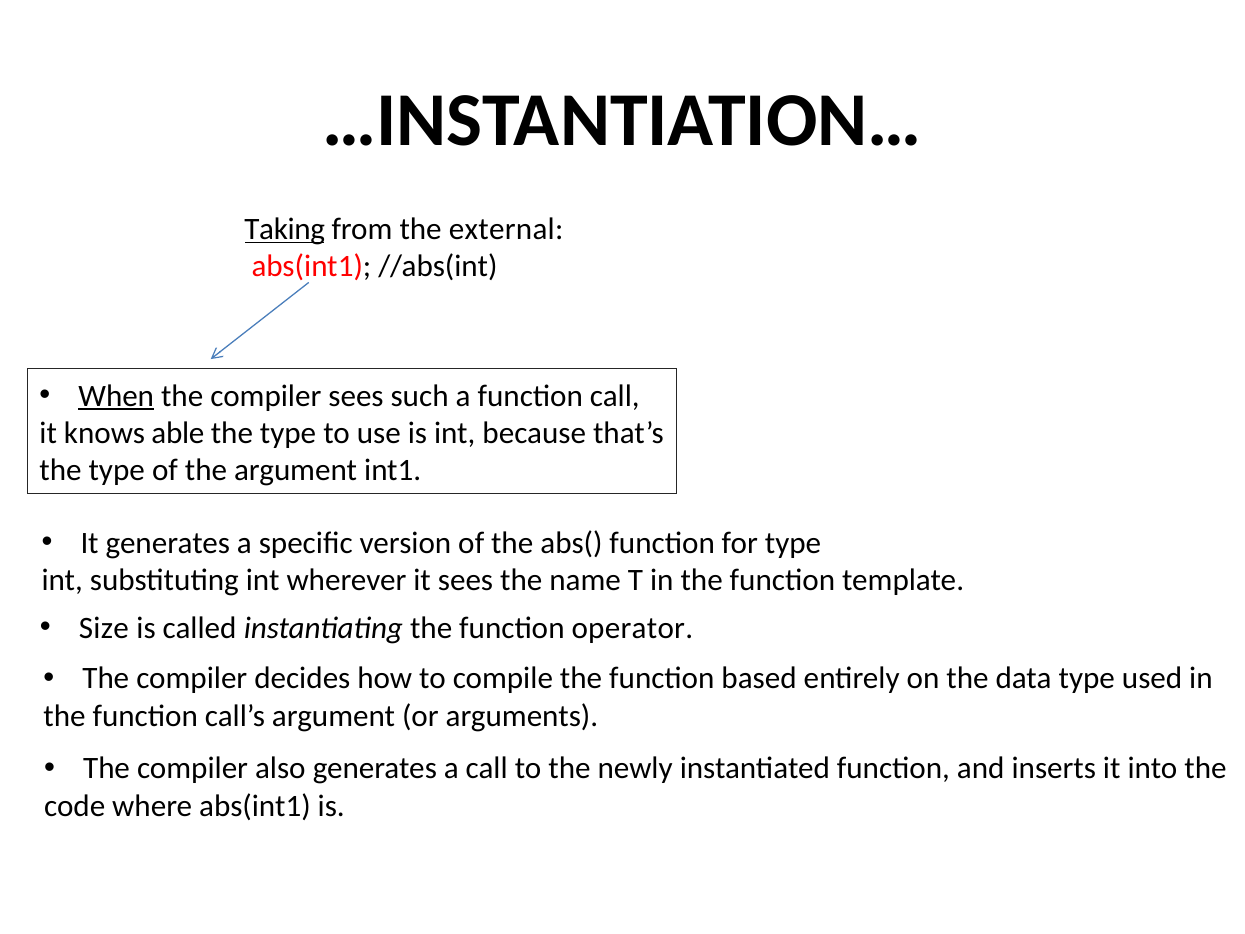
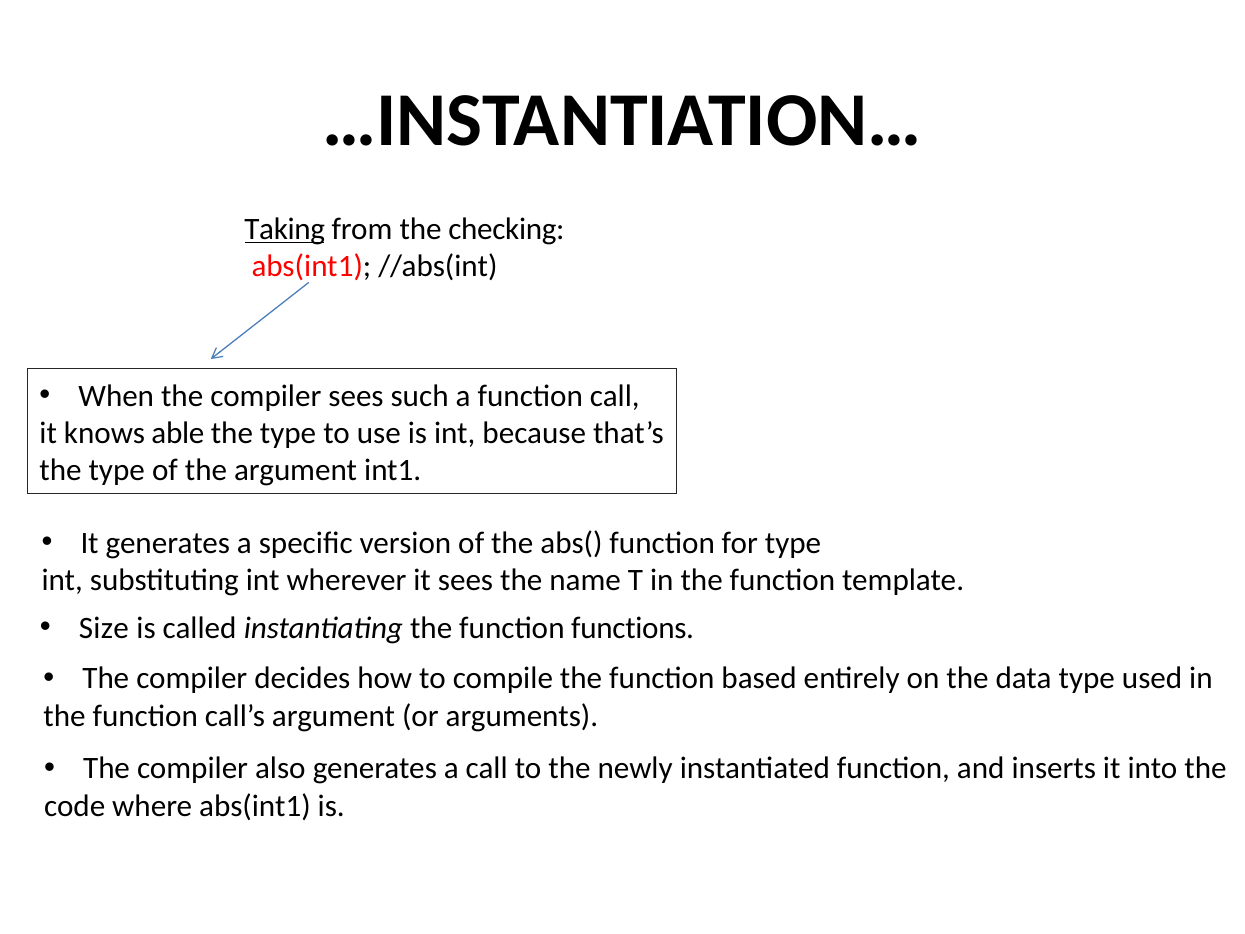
external: external -> checking (506, 229)
When underline: present -> none (116, 396)
operator: operator -> functions (633, 628)
